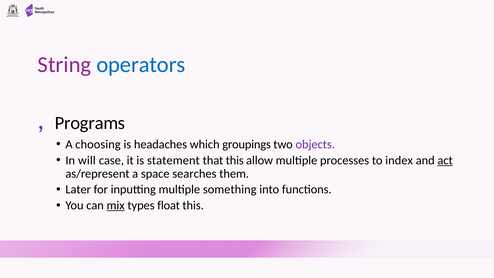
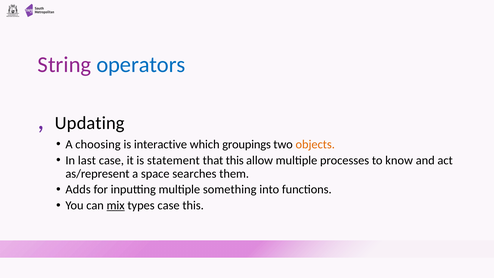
Programs: Programs -> Updating (90, 123)
headaches: headaches -> interactive (161, 144)
objects colour: purple -> orange (315, 144)
will: will -> last (87, 160)
index: index -> know (399, 160)
act underline: present -> none (445, 160)
Later: Later -> Adds (78, 189)
types float: float -> case (169, 205)
